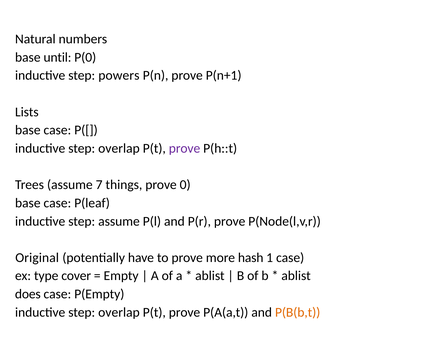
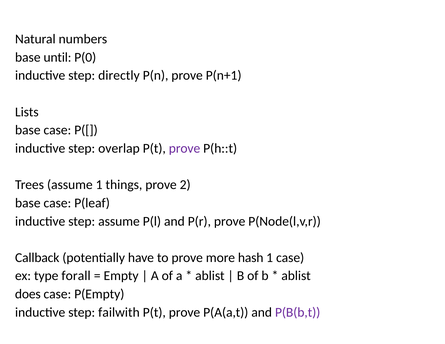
powers: powers -> directly (119, 76)
assume 7: 7 -> 1 (99, 185)
0: 0 -> 2 (185, 185)
Original: Original -> Callback (37, 258)
cover: cover -> forall (76, 276)
overlap: overlap -> failwith (119, 312)
P(B(b,t colour: orange -> purple (298, 312)
